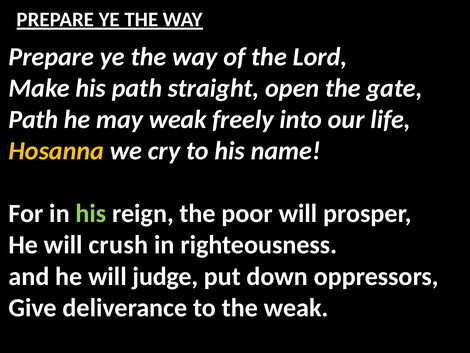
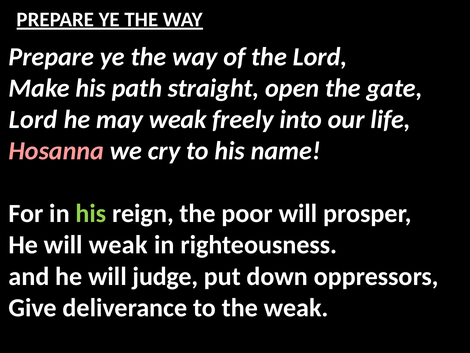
Path: Path -> Lord (33, 119)
Hosanna colour: yellow -> pink (56, 151)
will crush: crush -> weak (118, 245)
